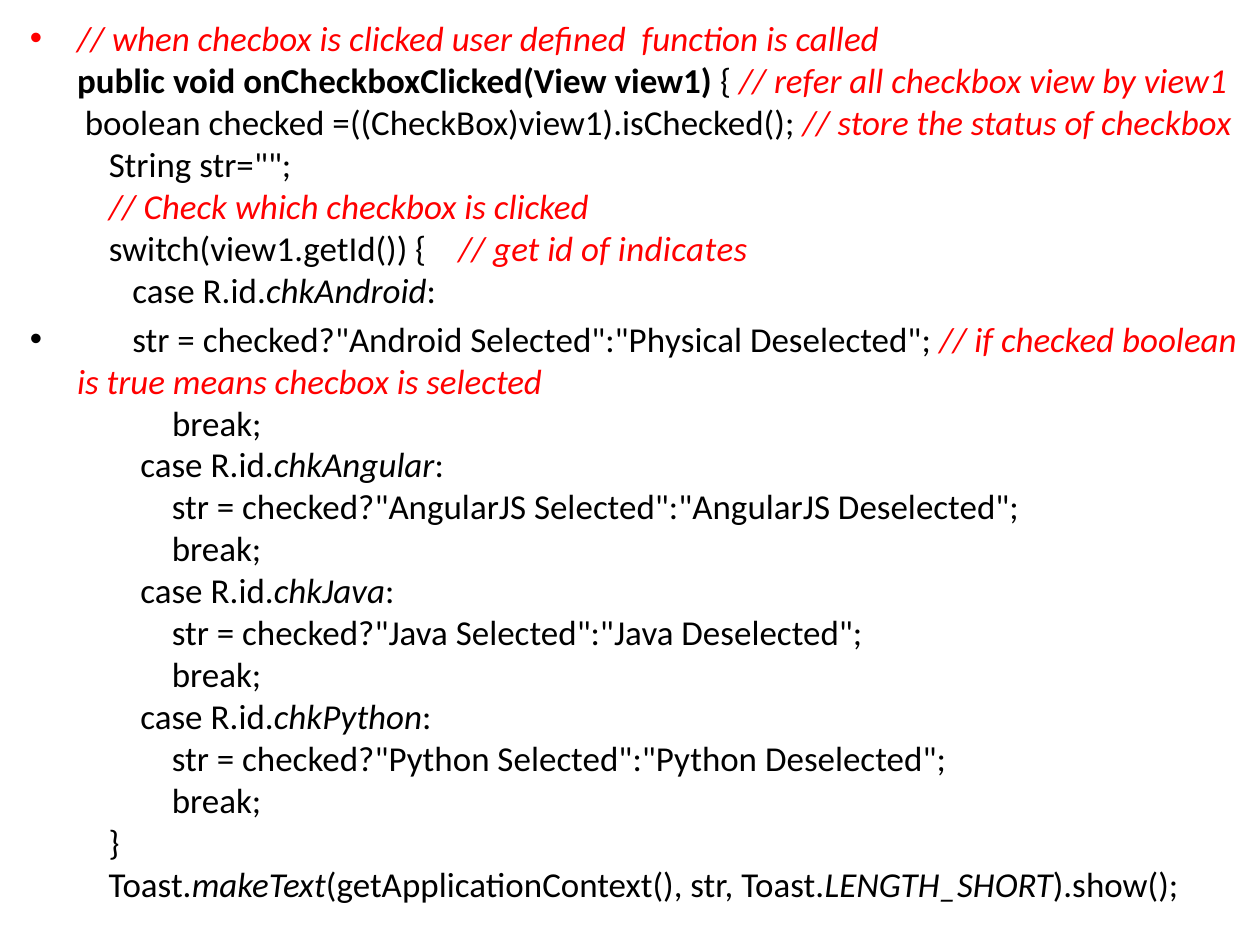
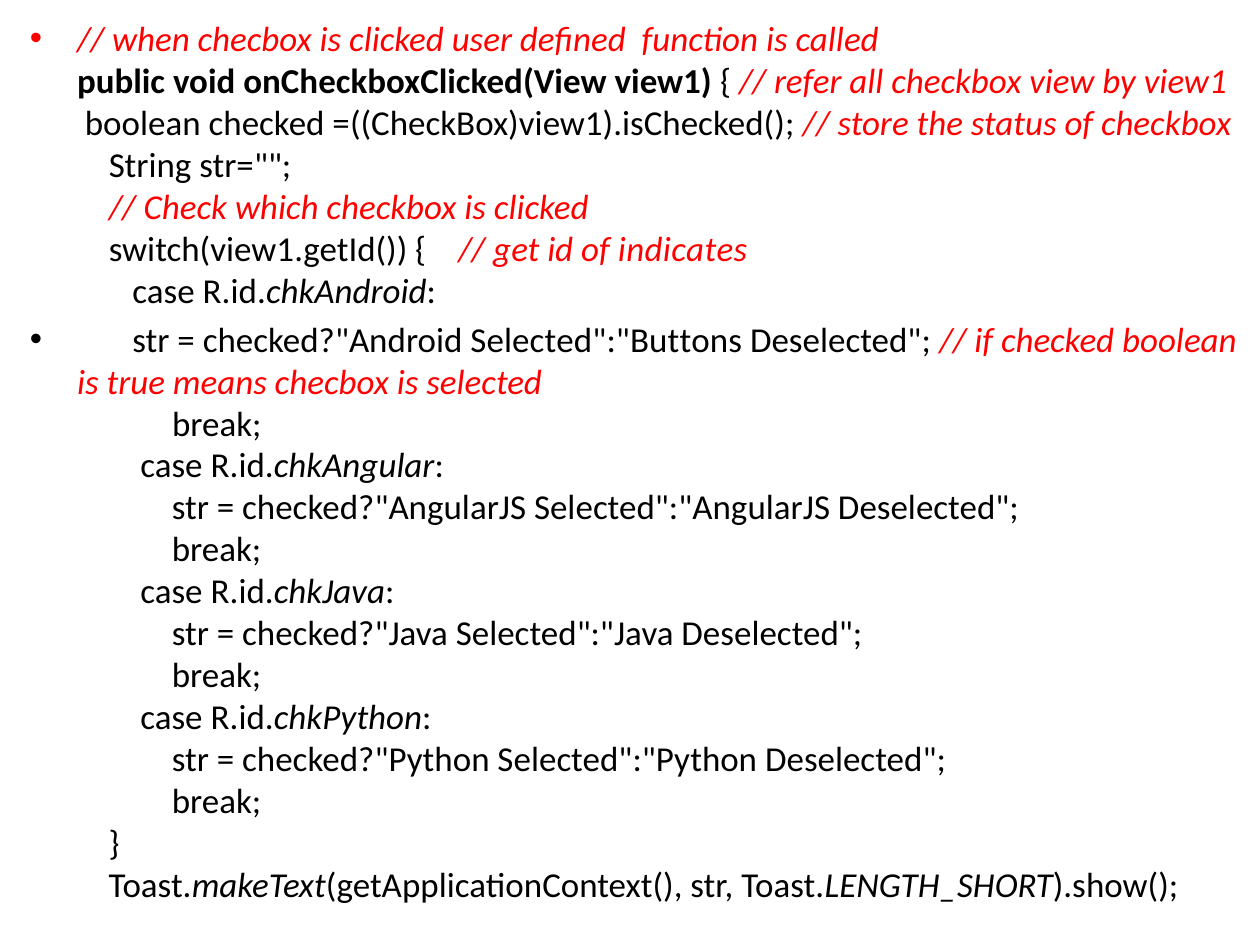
Selected":"Physical: Selected":"Physical -> Selected":"Buttons (606, 341)
